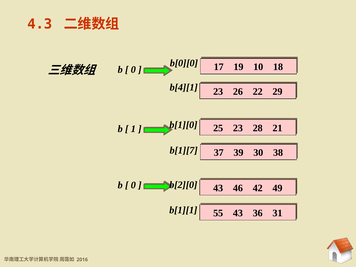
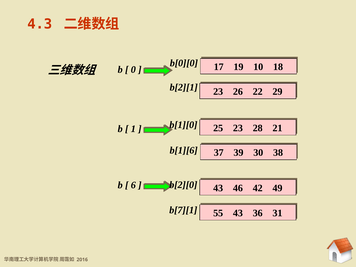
b[4][1: b[4][1 -> b[2][1 (184, 87)
b[1][7: b[1][7 -> b[1][6 (184, 150)
0: 0 -> 6 (133, 185)
b[1][1: b[1][1 -> b[7][1 (183, 210)
